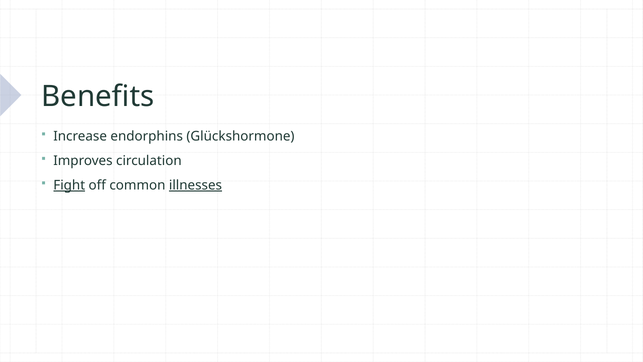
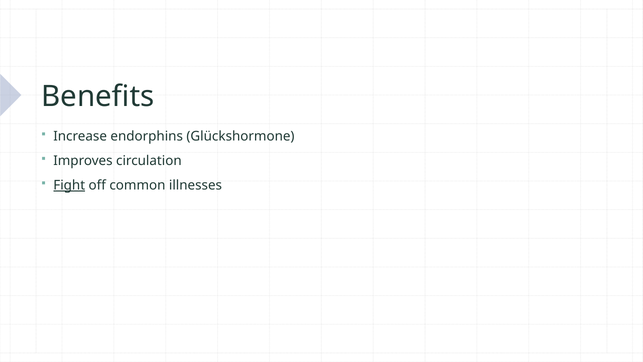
illnesses underline: present -> none (195, 185)
